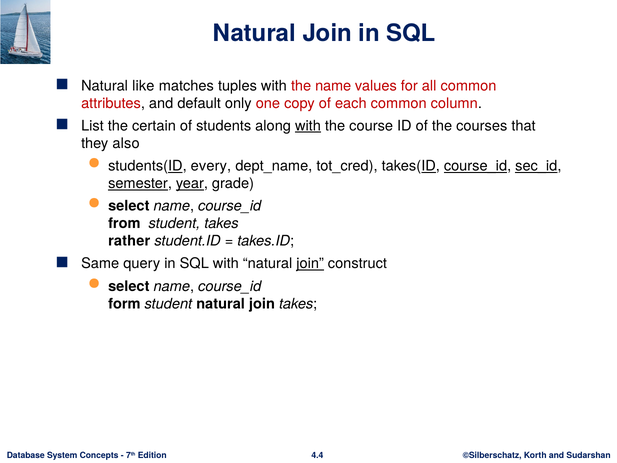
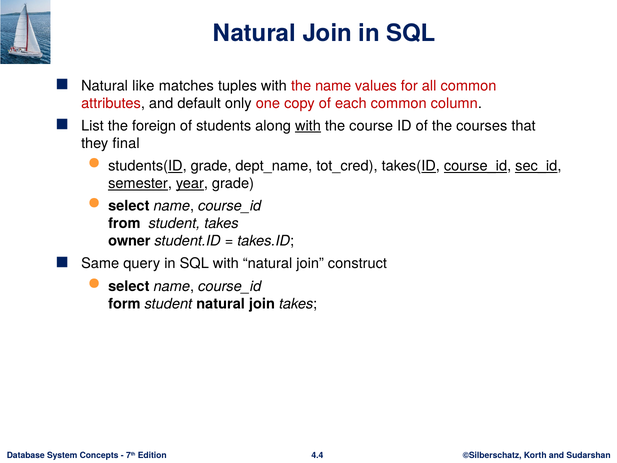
certain: certain -> foreign (154, 126)
also: also -> final (126, 143)
students(ID every: every -> grade (211, 166)
rather: rather -> owner (129, 241)
join underline: present -> none (310, 263)
